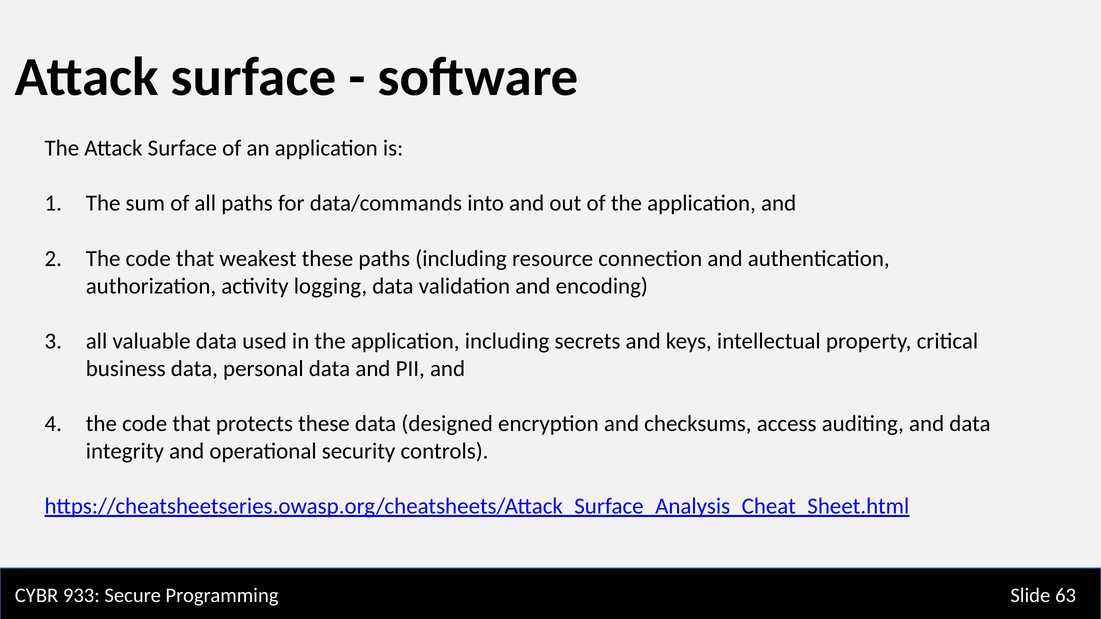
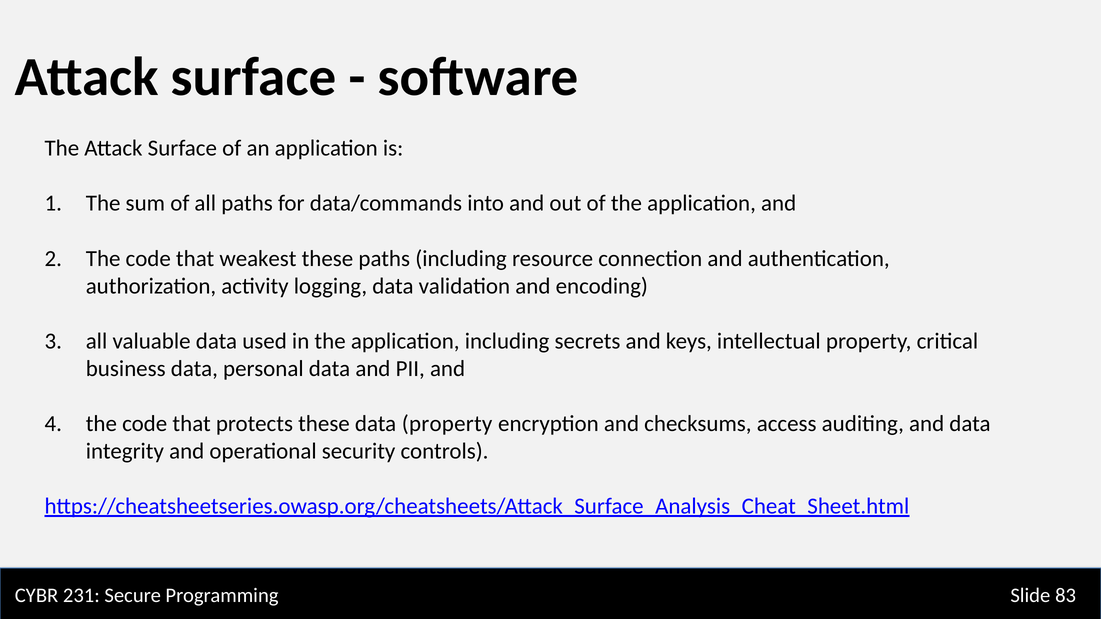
data designed: designed -> property (447, 424)
933: 933 -> 231 (81, 596)
63: 63 -> 83 (1066, 596)
